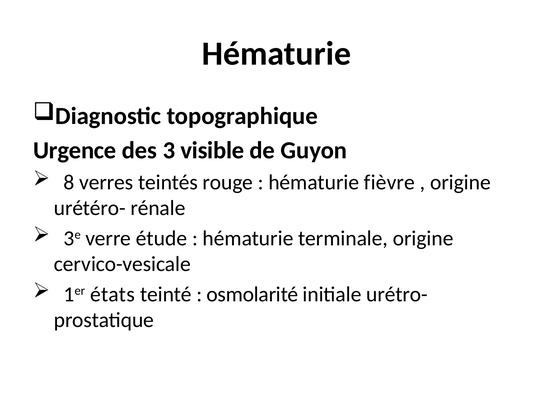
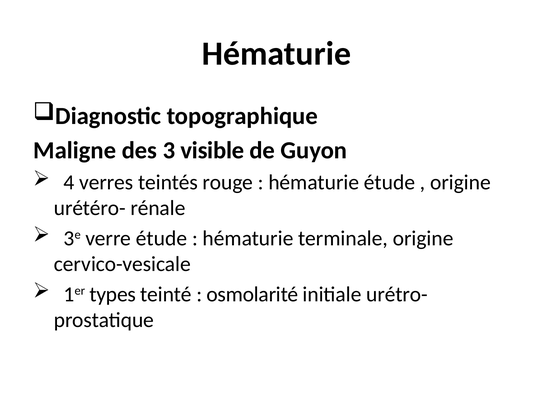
Urgence: Urgence -> Maligne (75, 150)
8: 8 -> 4 (69, 182)
hématurie fièvre: fièvre -> étude (390, 182)
états: états -> types (113, 294)
